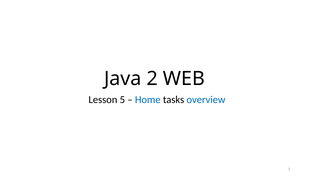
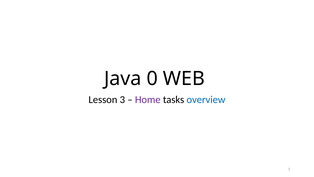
2: 2 -> 0 (152, 78)
5: 5 -> 3 (122, 100)
Home colour: blue -> purple (148, 100)
